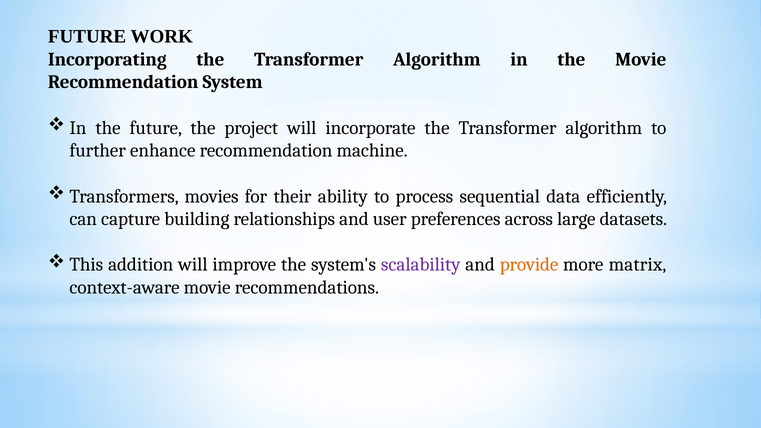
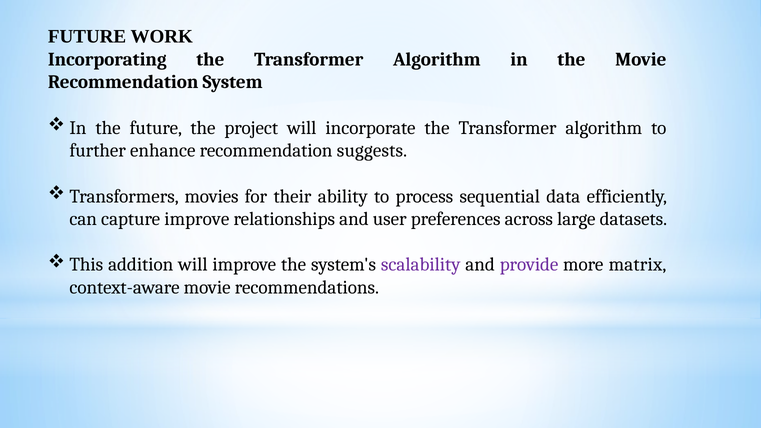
machine: machine -> suggests (372, 151)
capture building: building -> improve (197, 219)
provide colour: orange -> purple (529, 265)
